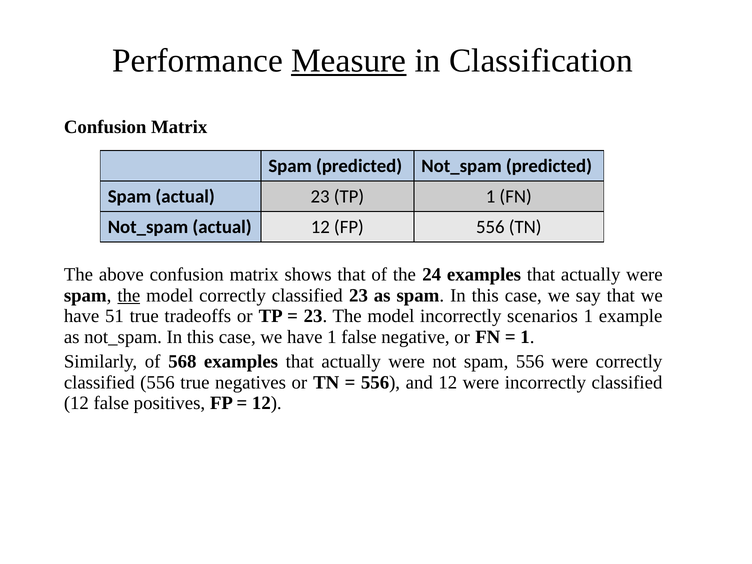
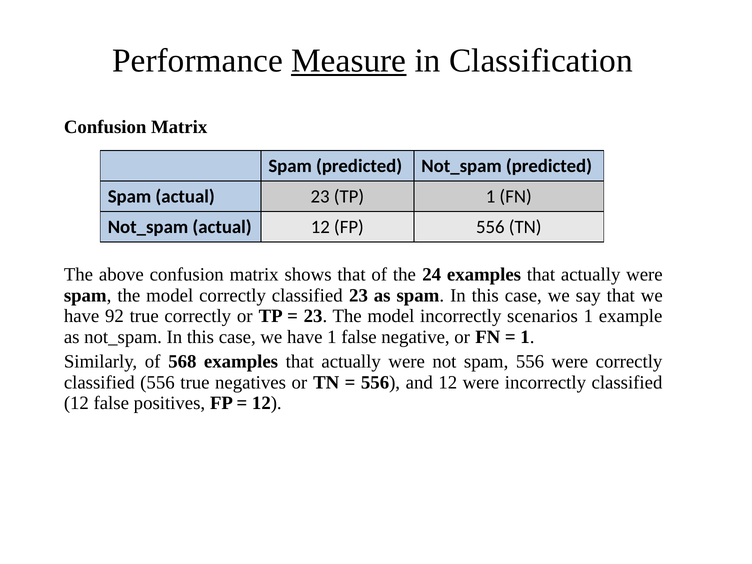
the underline: present -> none (129, 295)
51: 51 -> 92 (114, 316)
true tradeoffs: tradeoffs -> correctly (198, 316)
